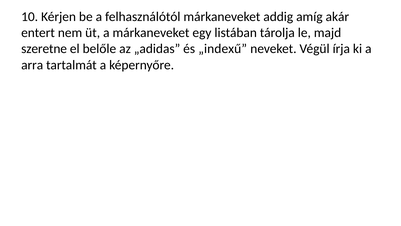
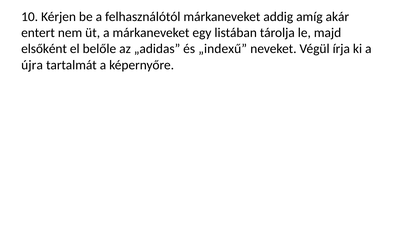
szeretne: szeretne -> elsőként (44, 49)
arra: arra -> újra (32, 65)
